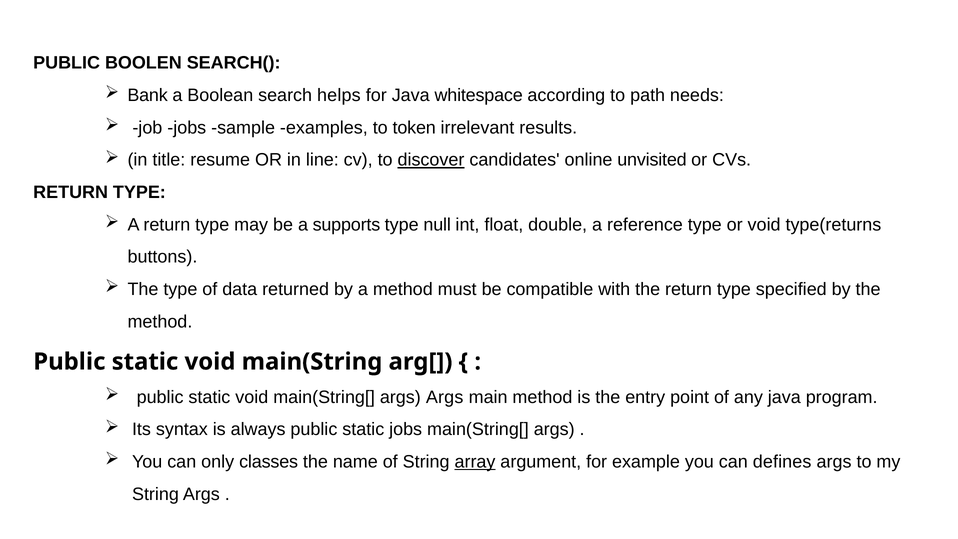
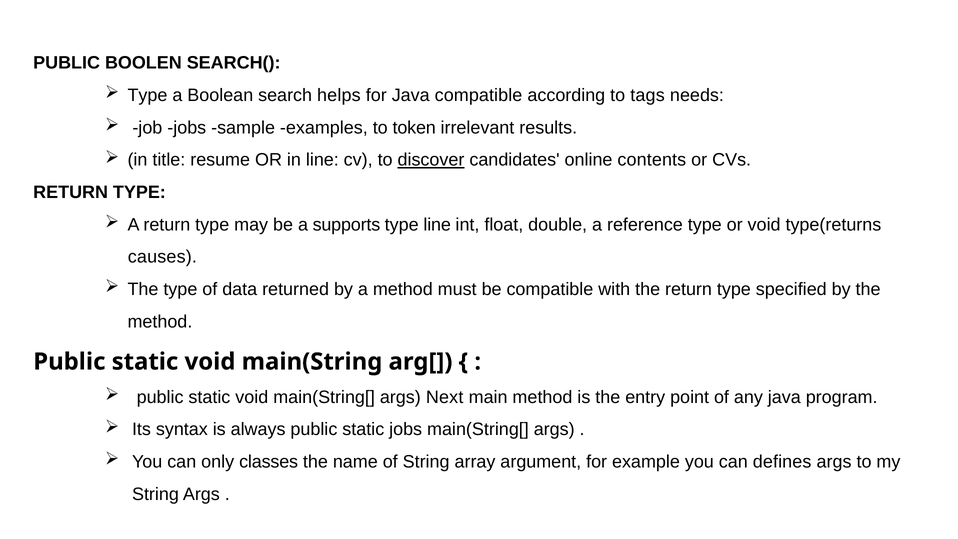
Bank: Bank -> Type (147, 95)
Java whitespace: whitespace -> compatible (479, 95)
path: path -> tags (648, 95)
unvisited: unvisited -> contents (652, 160)
type null: null -> line (437, 225)
buttons: buttons -> causes (162, 257)
args Args: Args -> Next (445, 397)
array underline: present -> none (475, 462)
